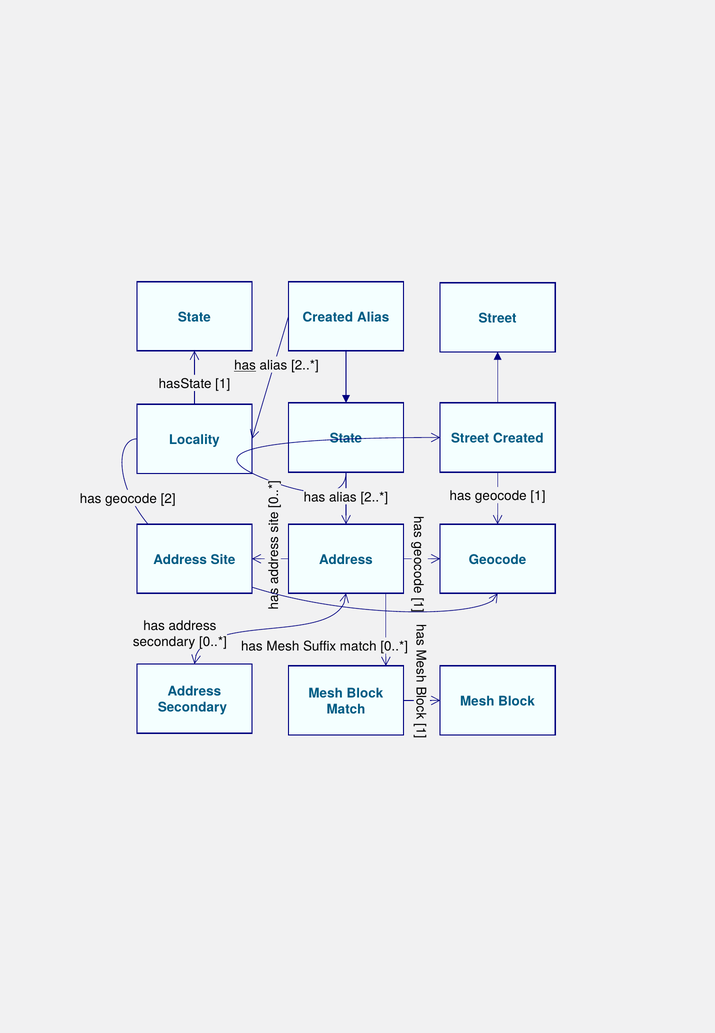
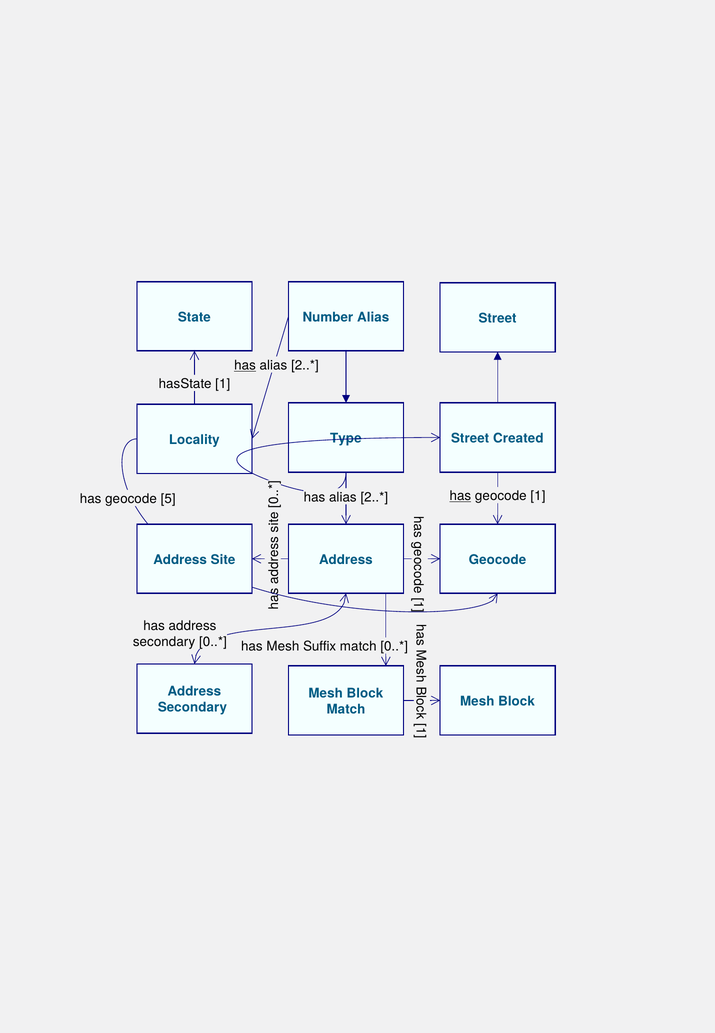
Created: Created -> Number (328, 317)
State: State -> Type (346, 438)
has underline: none -> present (460, 496)
2: 2 -> 5 (168, 499)
